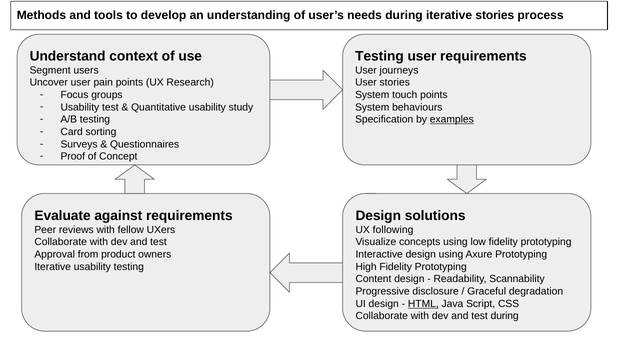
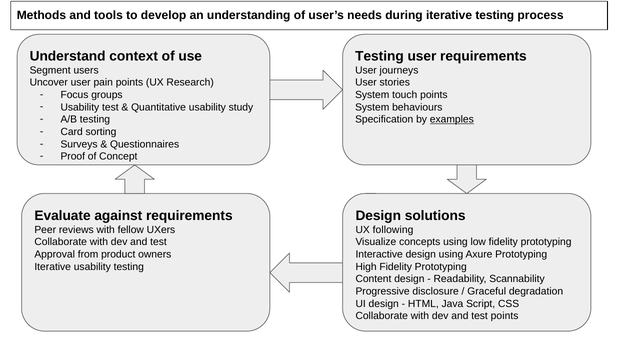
iterative stories: stories -> testing (495, 15)
HTML underline: present -> none (423, 304)
test during: during -> points (505, 316)
